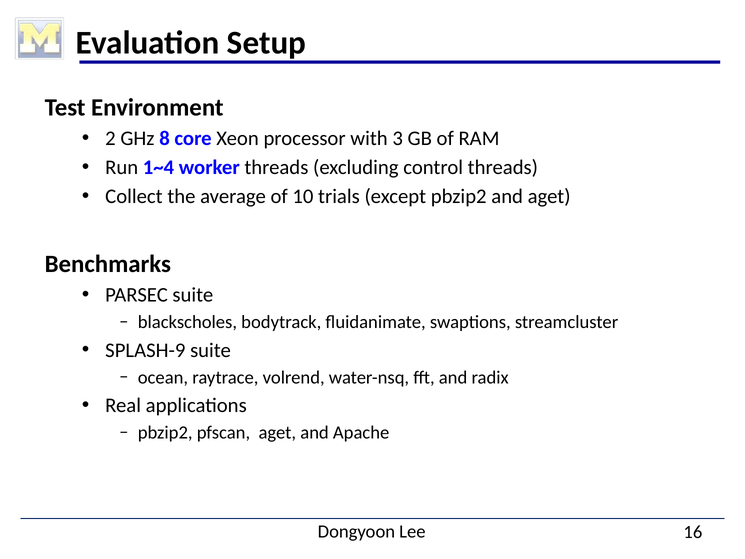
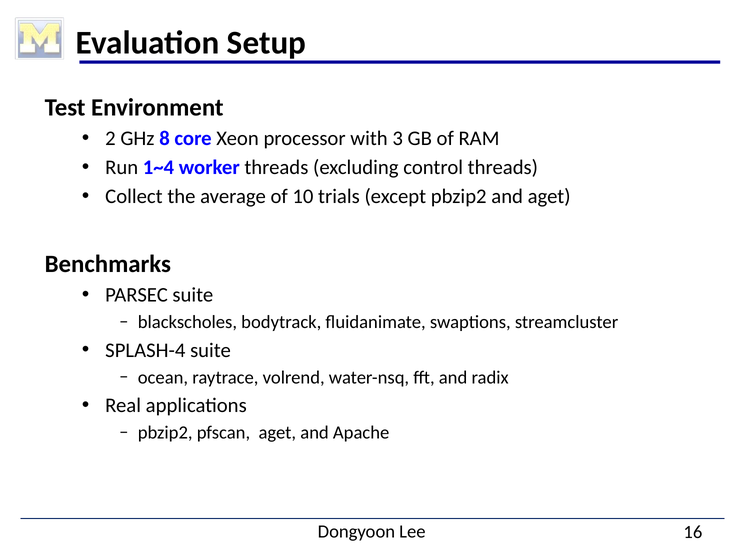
SPLASH-9: SPLASH-9 -> SPLASH-4 (145, 350)
